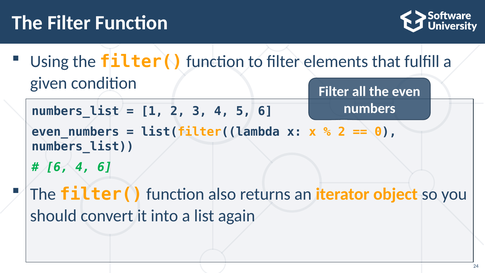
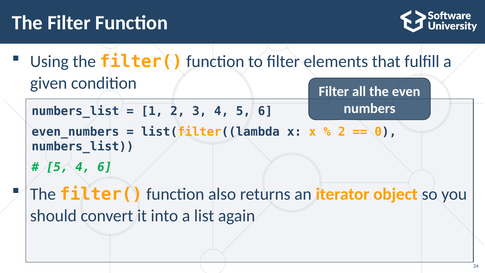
6: 6 -> 5 (57, 167)
